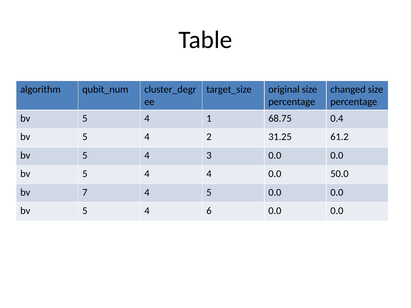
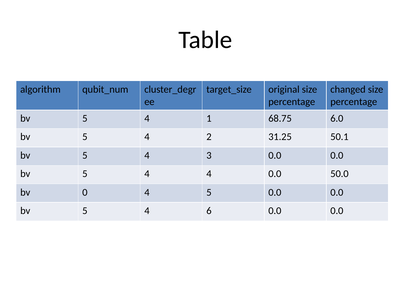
0.4: 0.4 -> 6.0 (337, 119)
61.2: 61.2 -> 50.1 (339, 137)
7: 7 -> 0 (85, 192)
